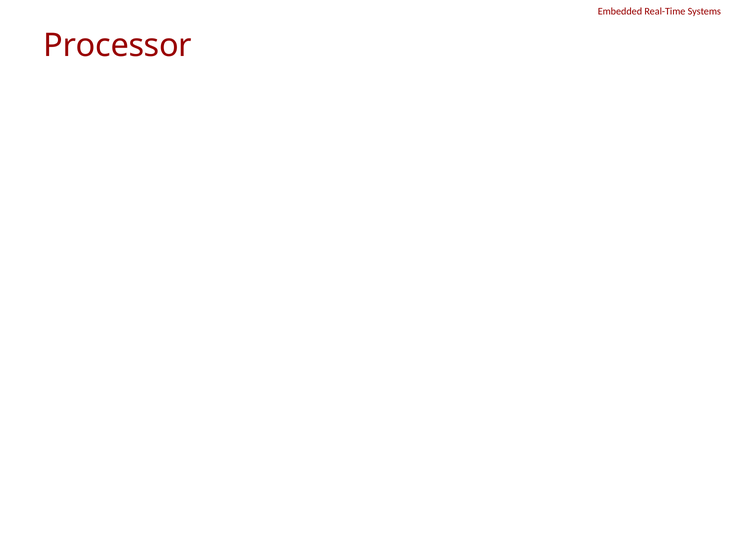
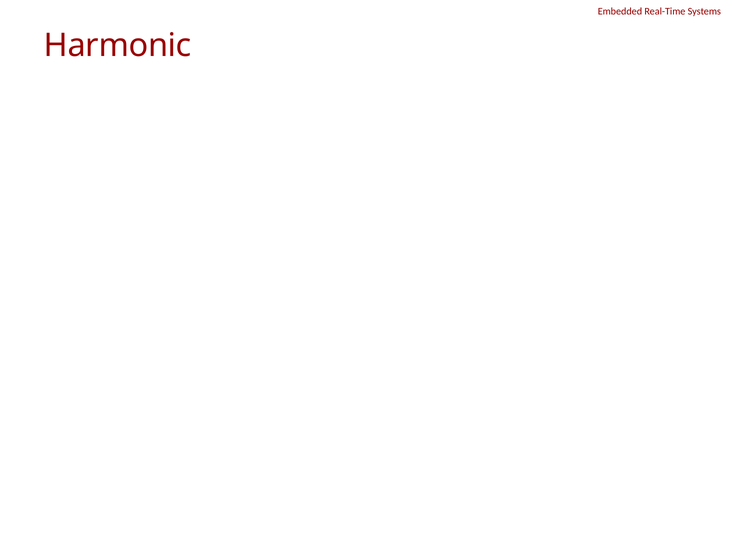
Processor: Processor -> Harmonic (118, 46)
